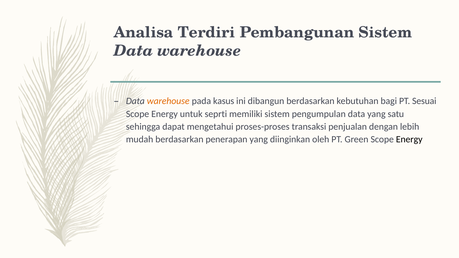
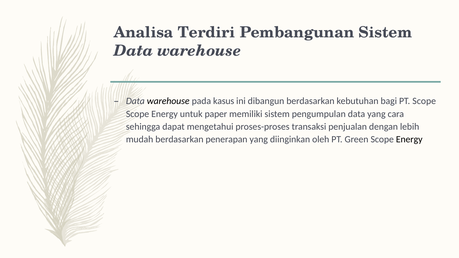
warehouse colour: orange -> black (168, 101)
PT Sesuai: Sesuai -> Scope (424, 101)
seprti: seprti -> paper (216, 114)
satu: satu -> cara (396, 114)
